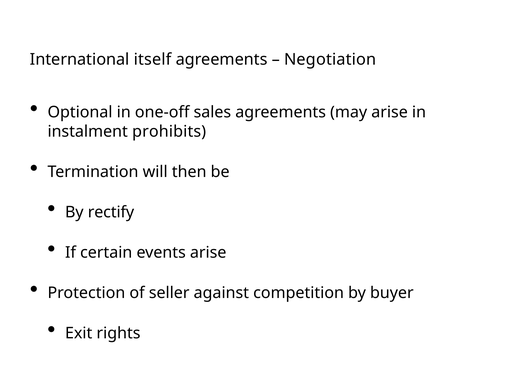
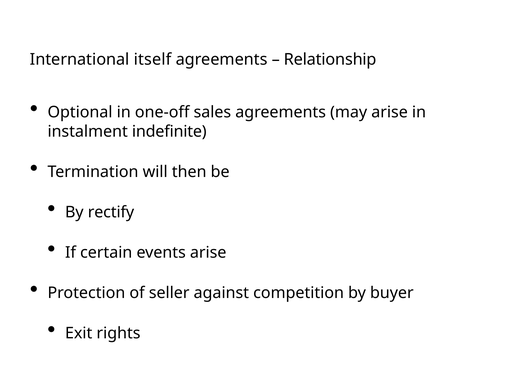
Negotiation: Negotiation -> Relationship (330, 60)
prohibits: prohibits -> indefinite (169, 131)
